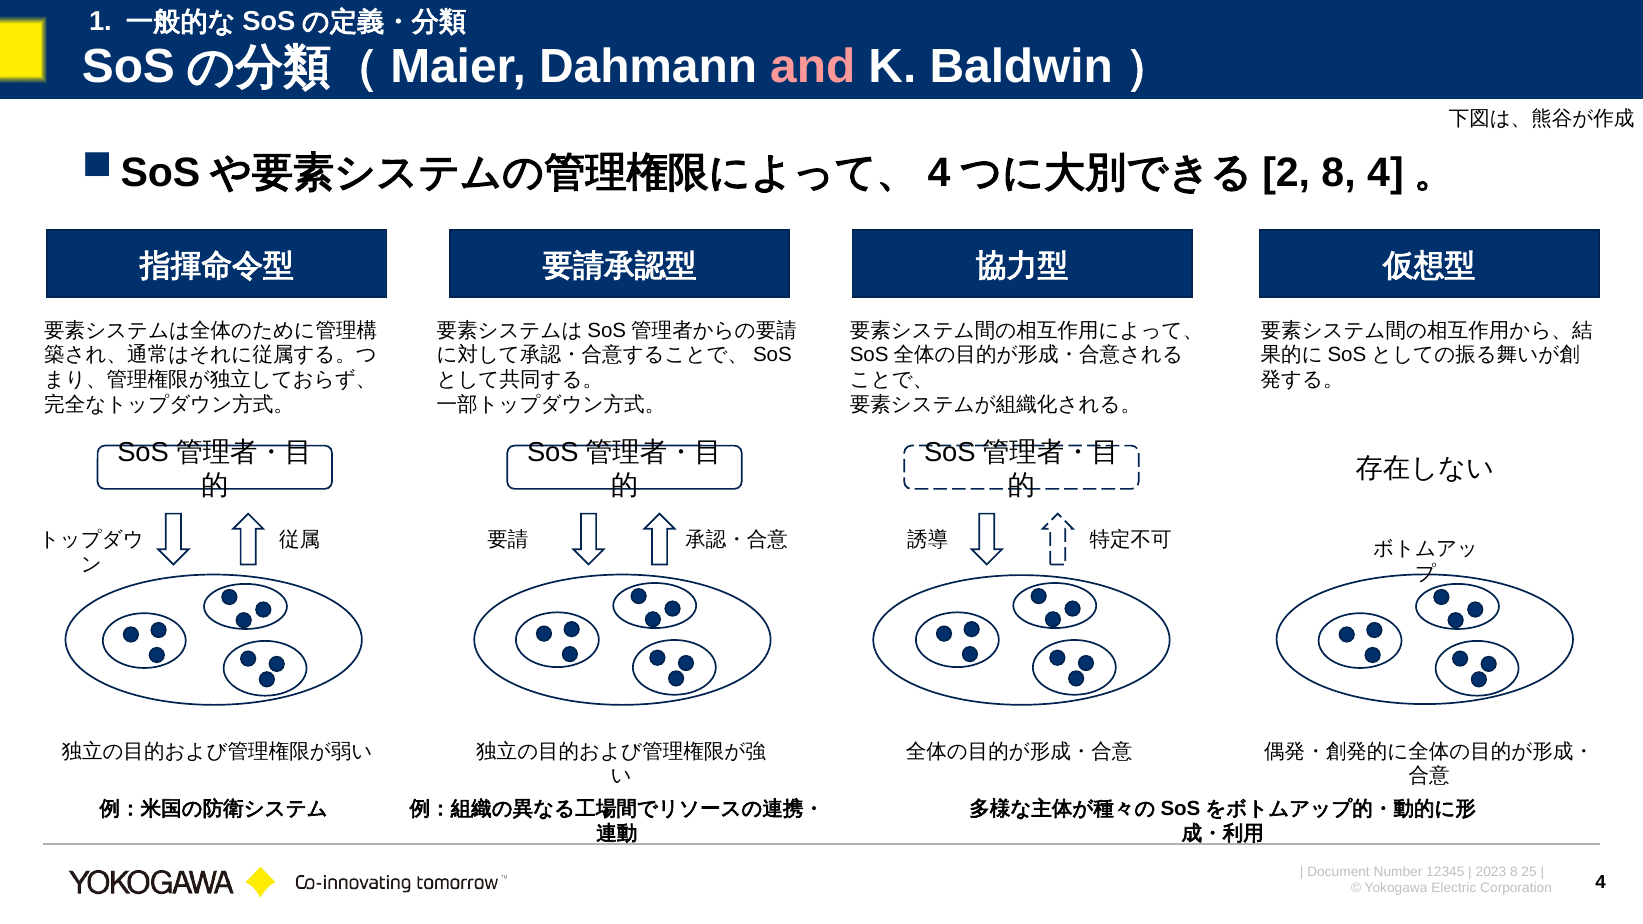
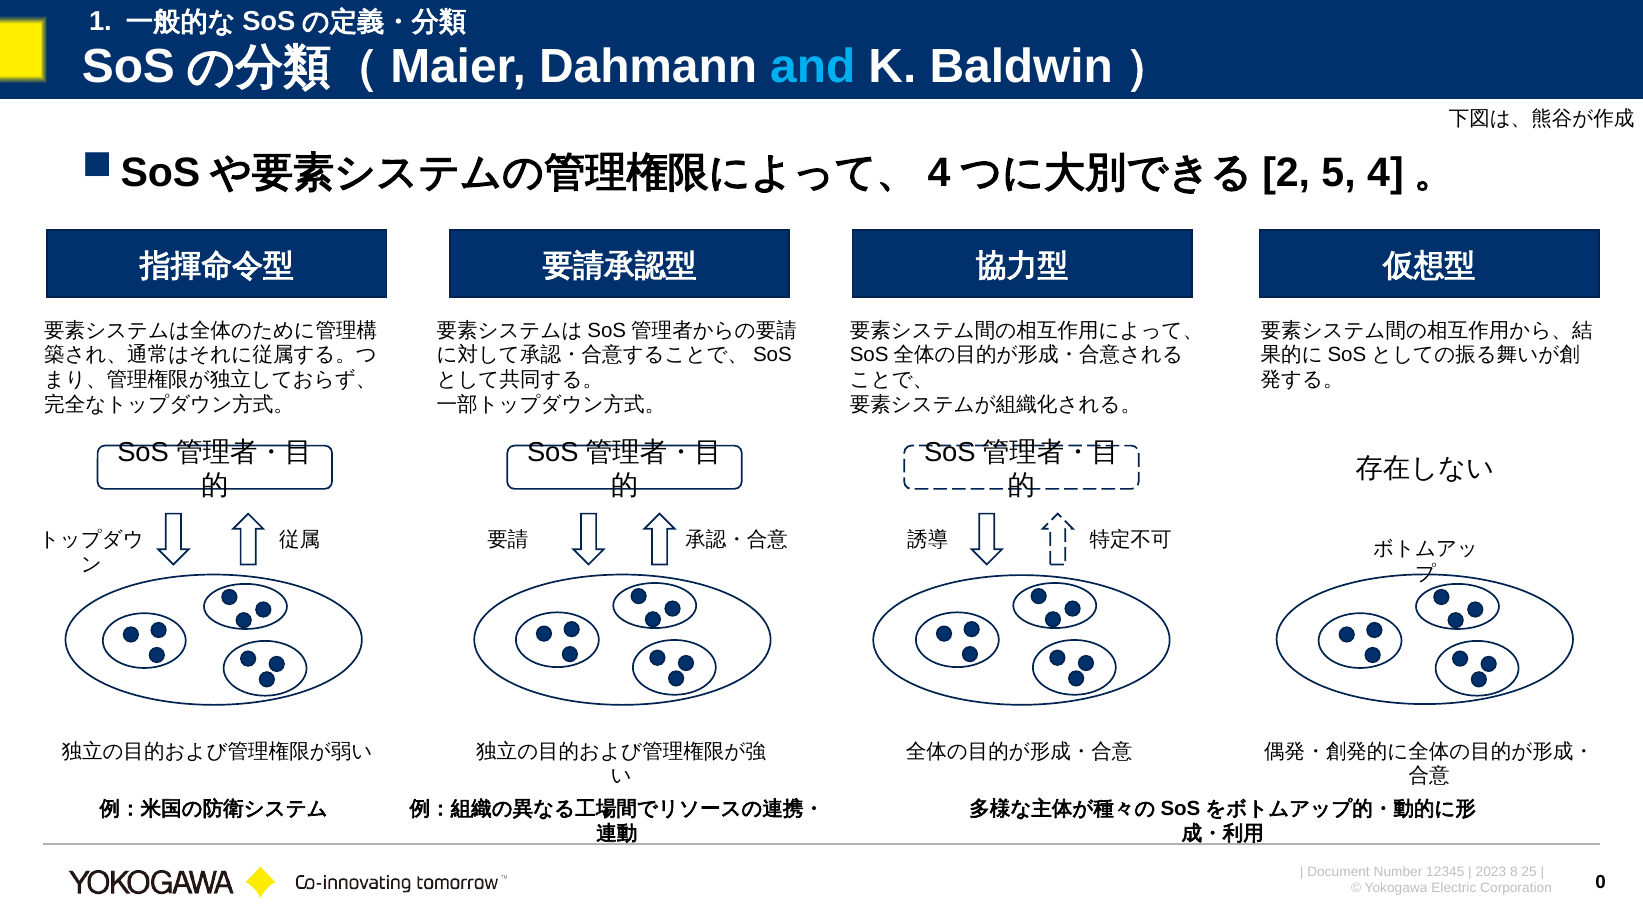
and colour: pink -> light blue (813, 67)
8: 8 -> 5 (1339, 172)
4: 4 -> 0 (1601, 882)
